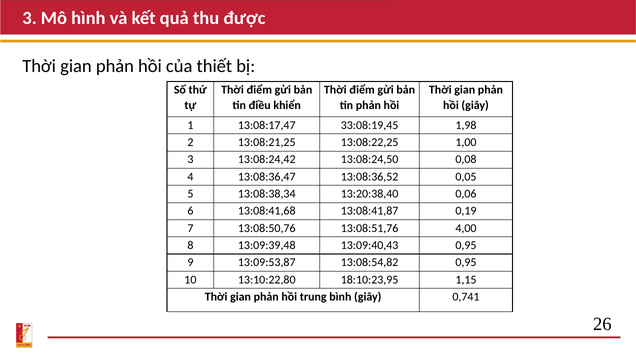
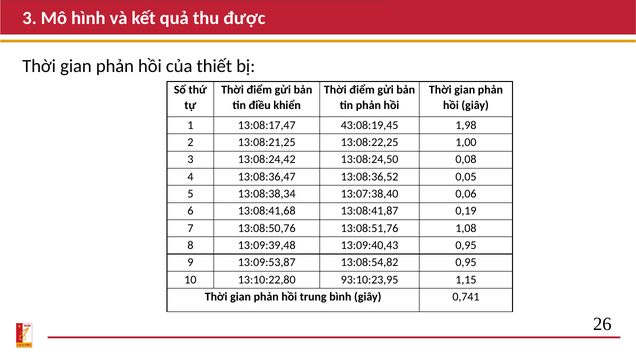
33:08:19,45: 33:08:19,45 -> 43:08:19,45 (370, 125)
13:20:38,40: 13:20:38,40 -> 13:07:38,40 (370, 194)
4,00: 4,00 -> 1,08 (466, 228)
18:10:23,95: 18:10:23,95 -> 93:10:23,95 (370, 279)
